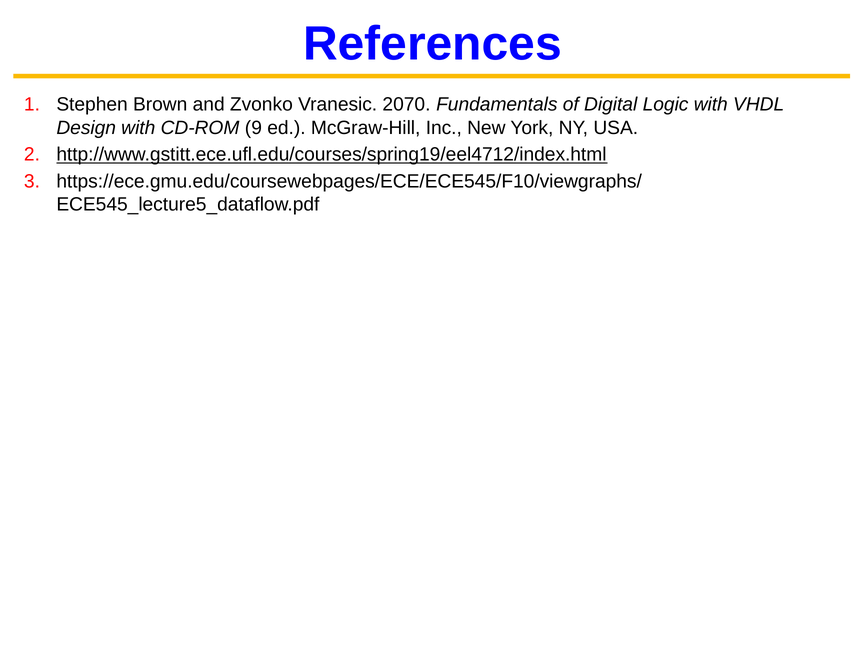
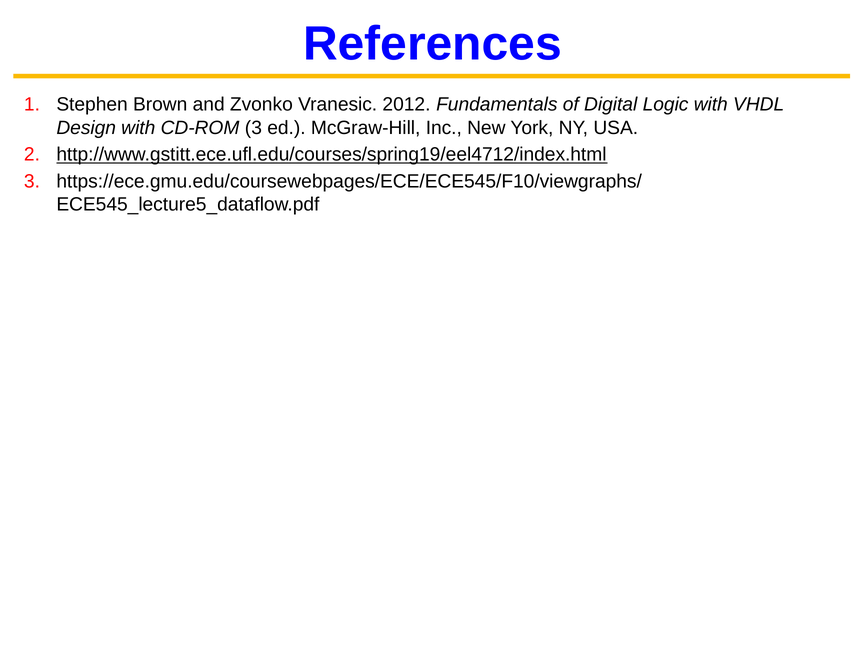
2070: 2070 -> 2012 (406, 105)
CD-ROM 9: 9 -> 3 (253, 128)
